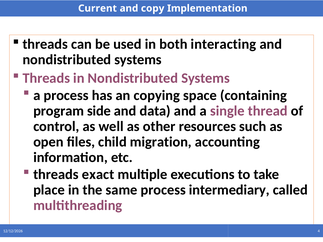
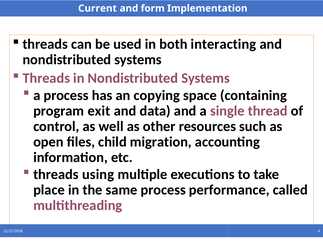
copy: copy -> form (153, 8)
side: side -> exit (99, 111)
exact: exact -> using (98, 175)
intermediary: intermediary -> performance (229, 190)
